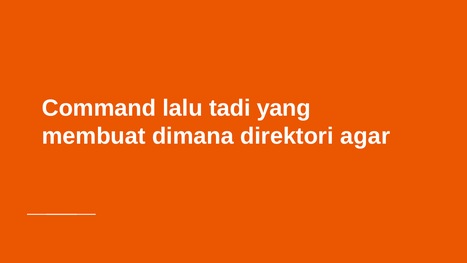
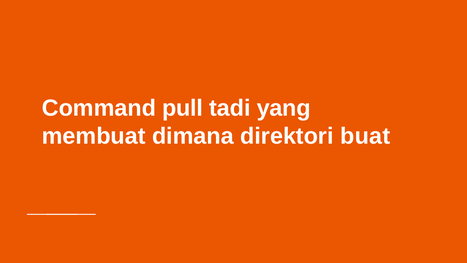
lalu: lalu -> pull (183, 108)
agar: agar -> buat (365, 136)
